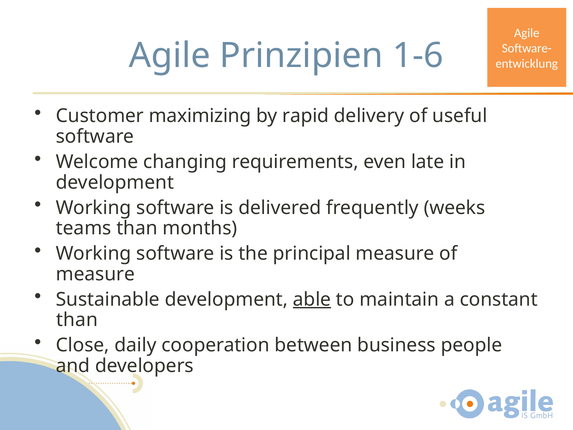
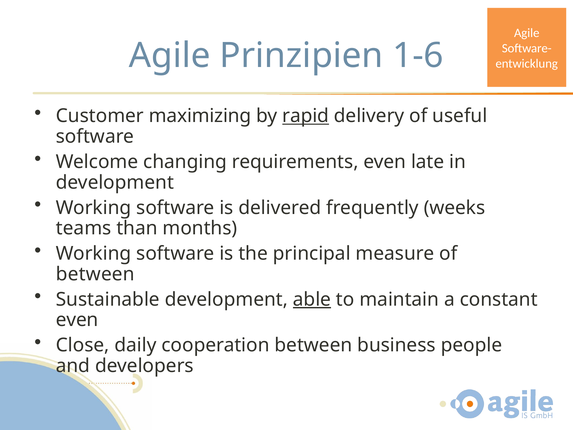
rapid underline: none -> present (306, 116)
measure: measure -> between (95, 274)
than: than -> even (77, 320)
